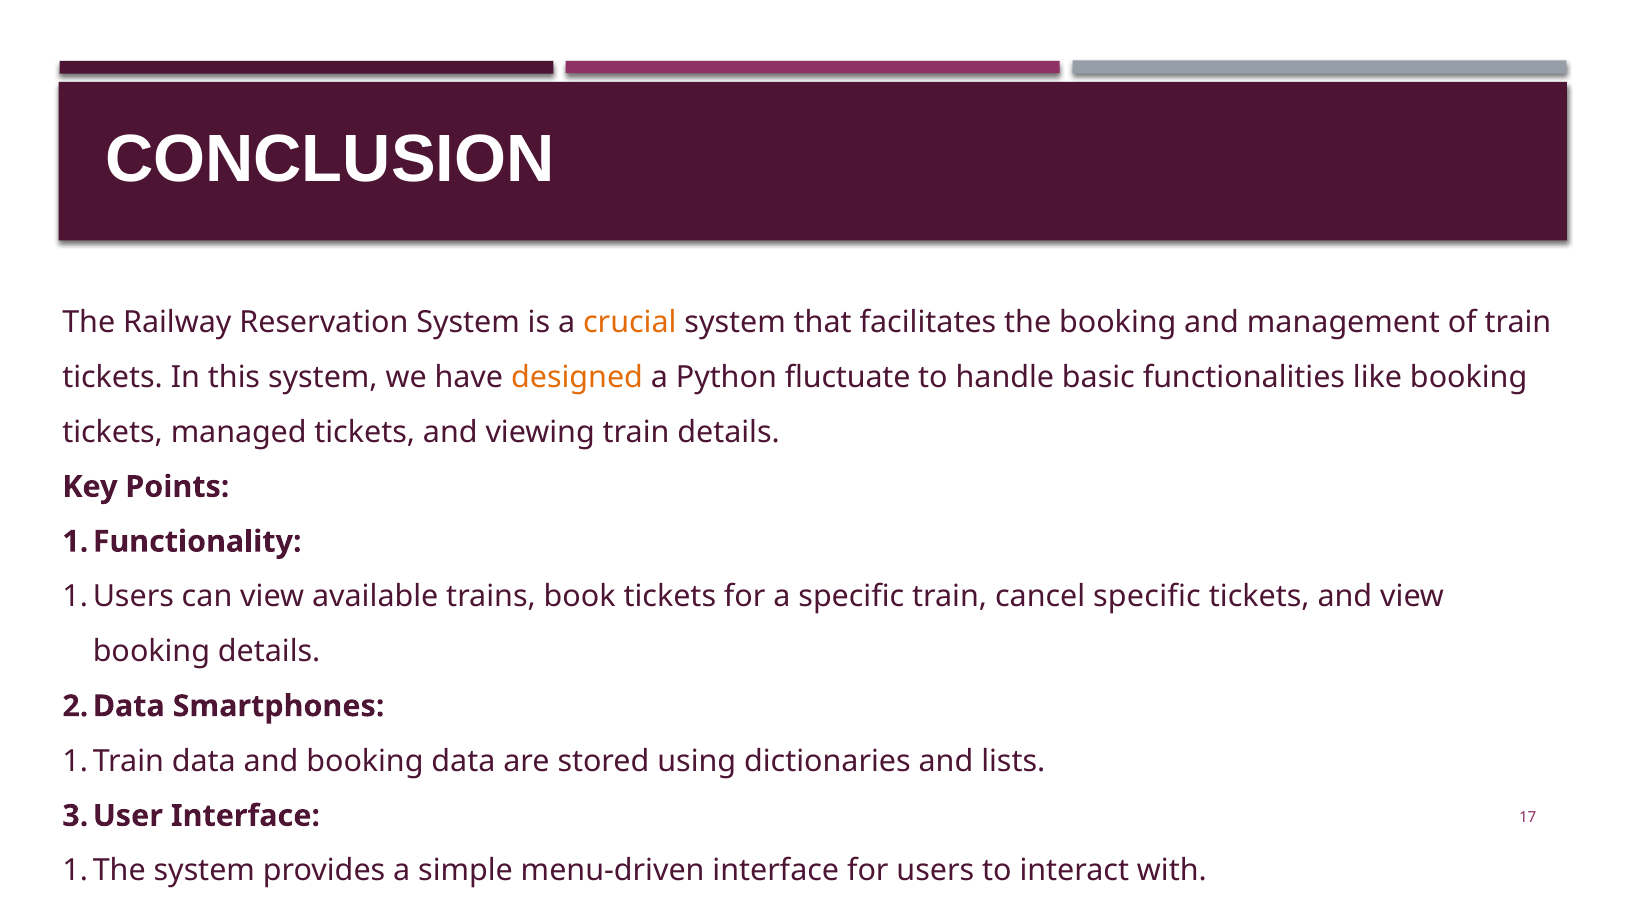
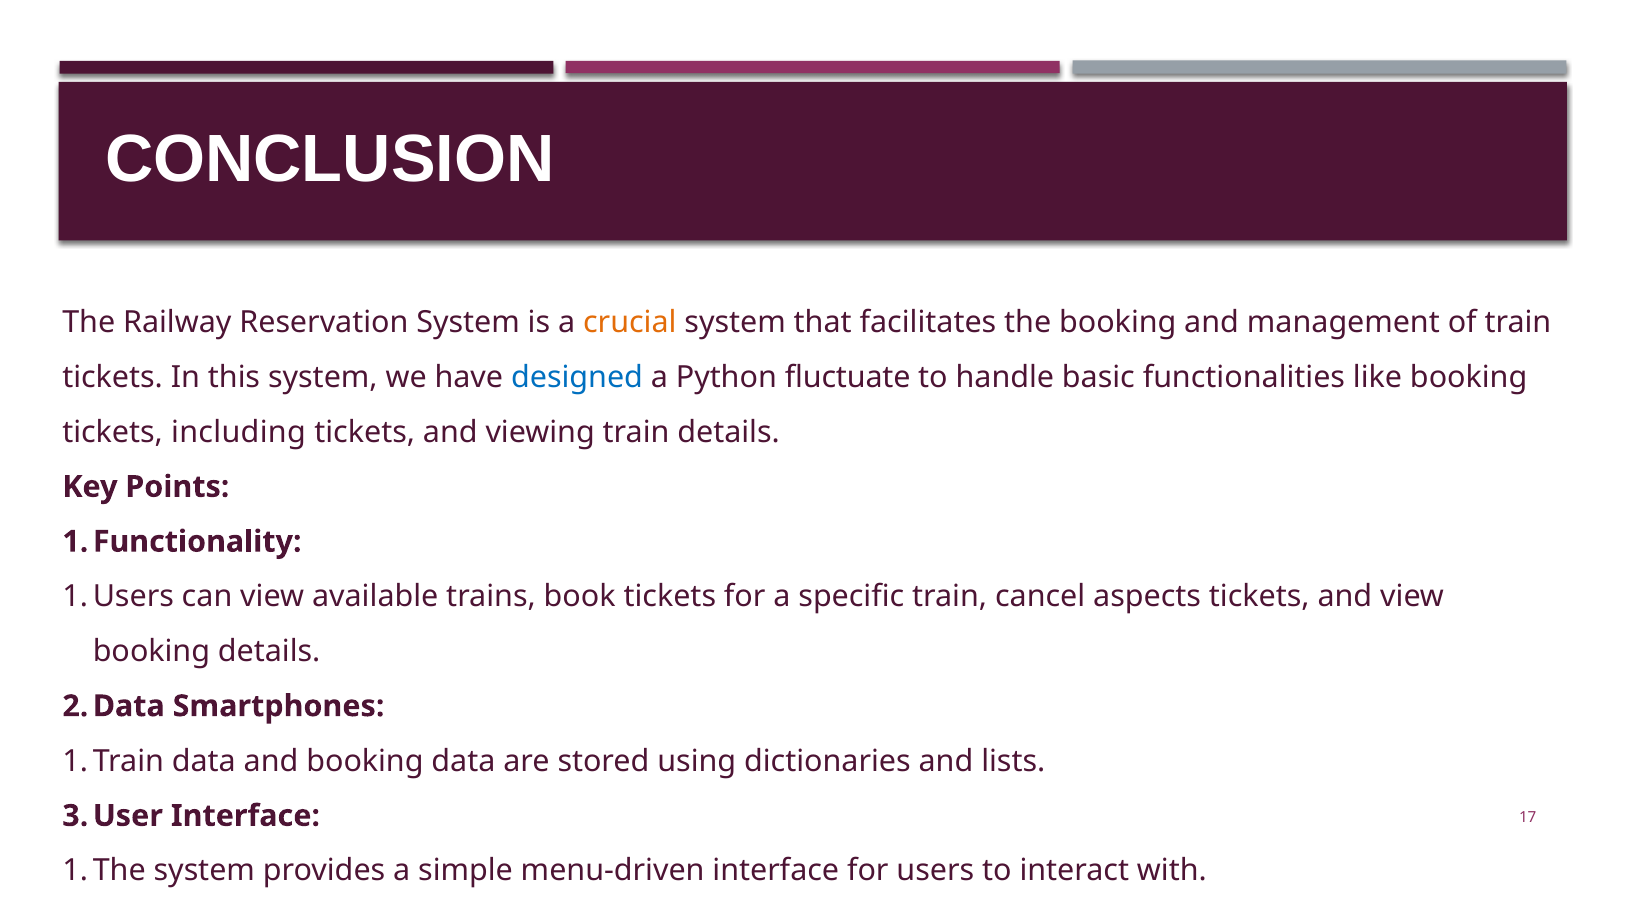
designed colour: orange -> blue (577, 377)
managed: managed -> including (239, 432)
cancel specific: specific -> aspects (1147, 597)
